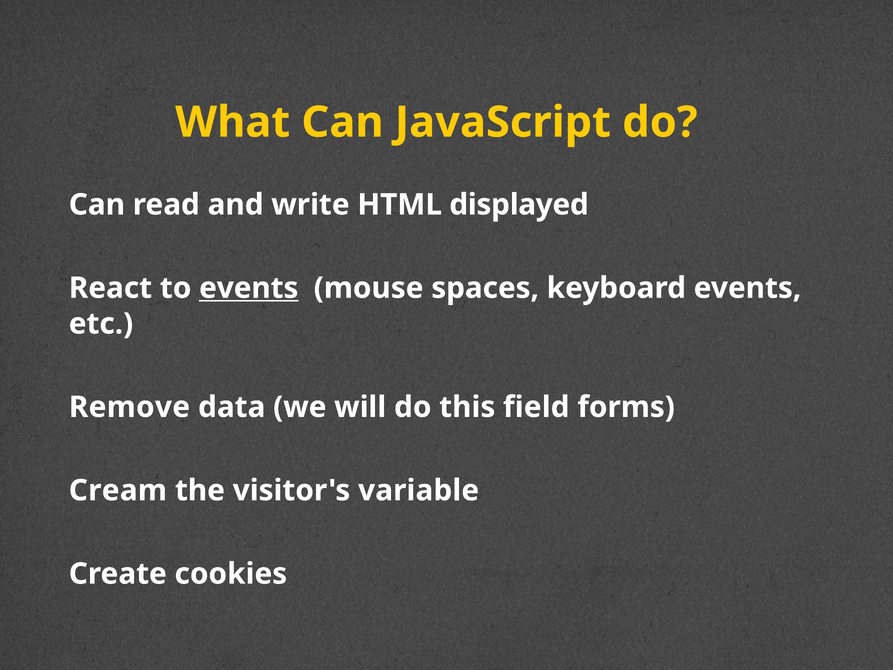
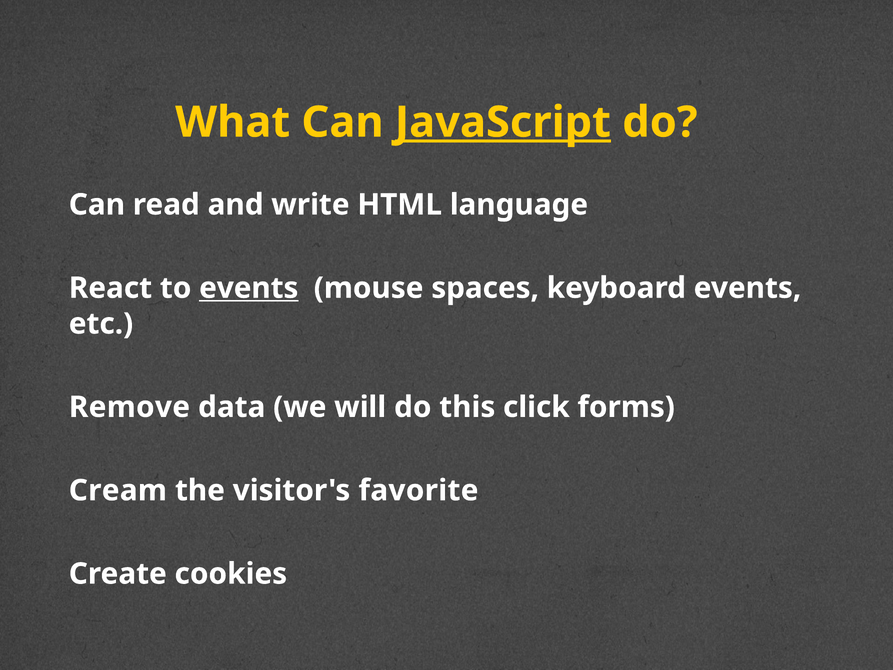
JavaScript underline: none -> present (503, 122)
displayed: displayed -> language (519, 205)
field: field -> click (536, 407)
variable: variable -> favorite (418, 490)
